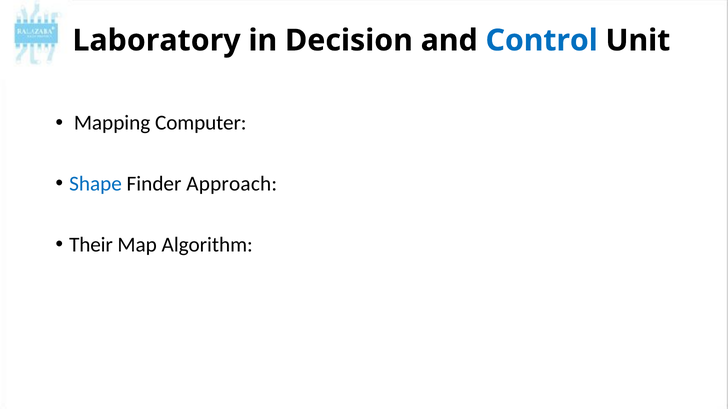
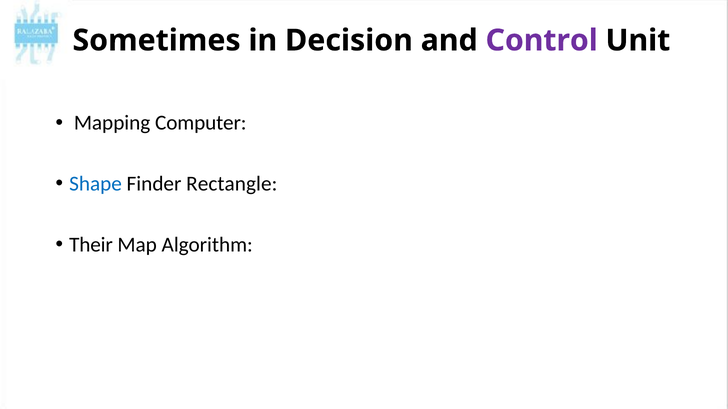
Laboratory: Laboratory -> Sometimes (157, 40)
Control colour: blue -> purple (542, 40)
Approach: Approach -> Rectangle (232, 184)
